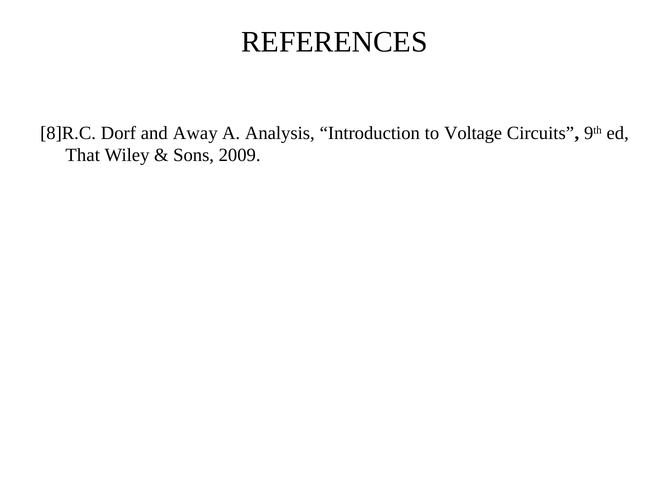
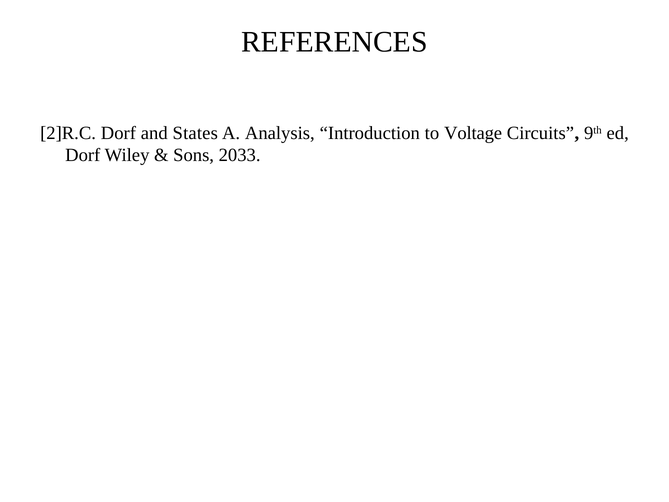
8]R.C: 8]R.C -> 2]R.C (68, 133)
Away: Away -> States (195, 133)
That: That -> Dorf (83, 155)
2009: 2009 -> 2033 (240, 155)
